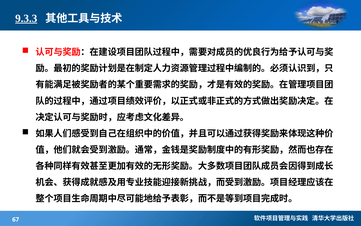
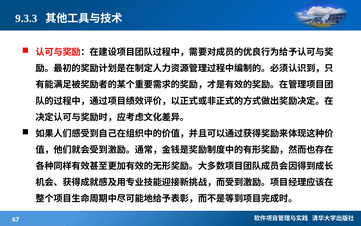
9.3.3 underline: present -> none (26, 18)
